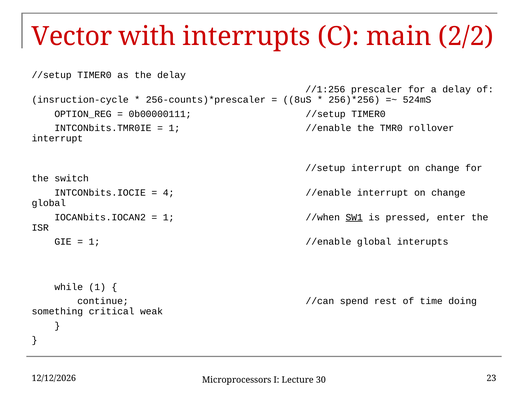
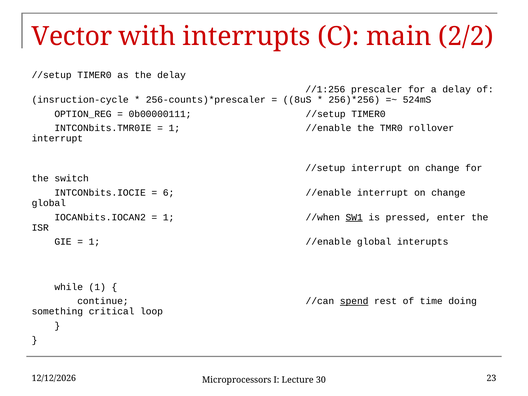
4: 4 -> 6 (169, 193)
spend underline: none -> present (354, 301)
weak: weak -> loop (152, 311)
